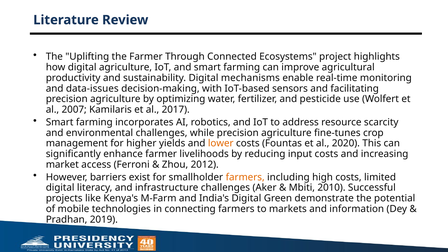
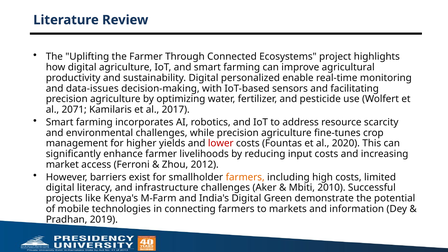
mechanisms: mechanisms -> personalized (250, 78)
2007: 2007 -> 2071 (74, 110)
lower colour: orange -> red (221, 143)
